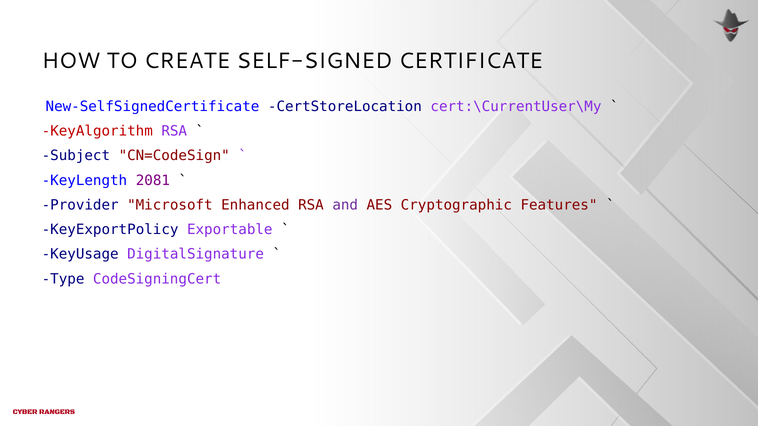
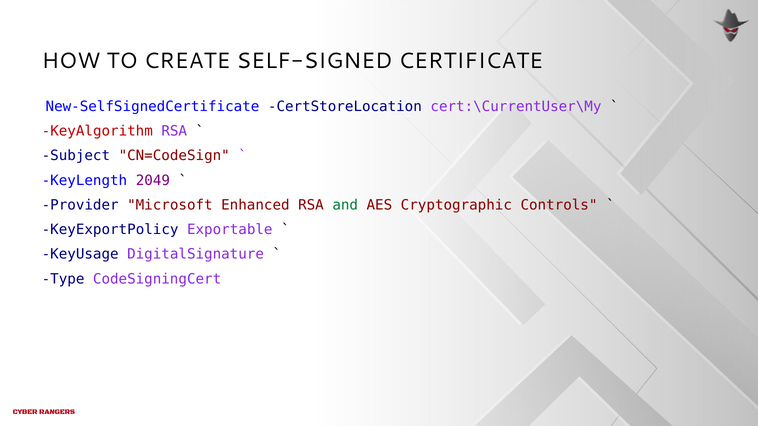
2081: 2081 -> 2049 (153, 180)
and colour: purple -> green (345, 205)
Features: Features -> Controls (559, 205)
